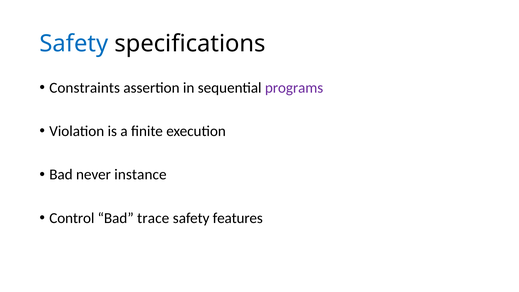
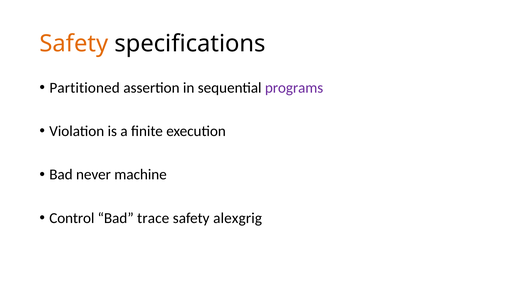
Safety colour: blue -> orange (74, 44)
Constraints: Constraints -> Partitioned (85, 88)
instance: instance -> machine (141, 175)
features: features -> alexgrig (238, 218)
